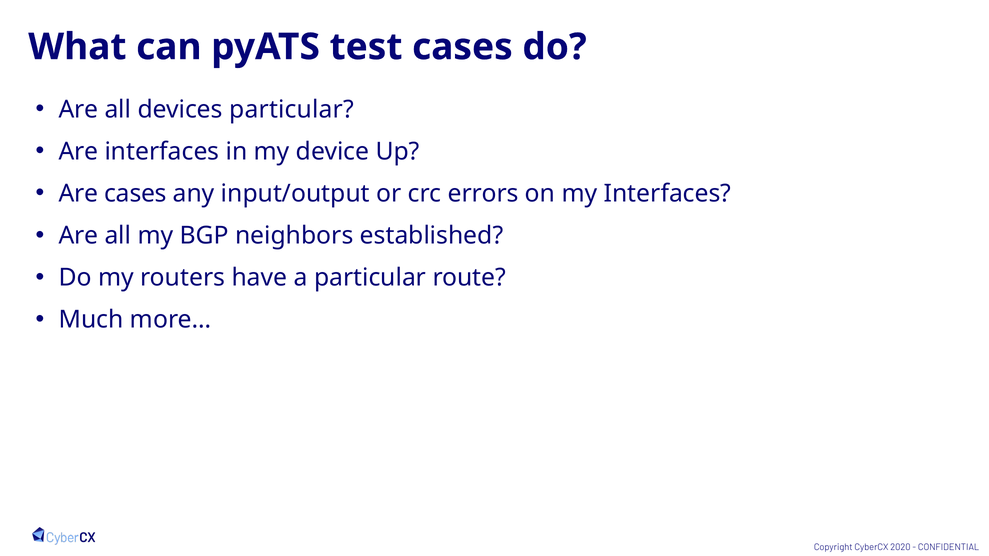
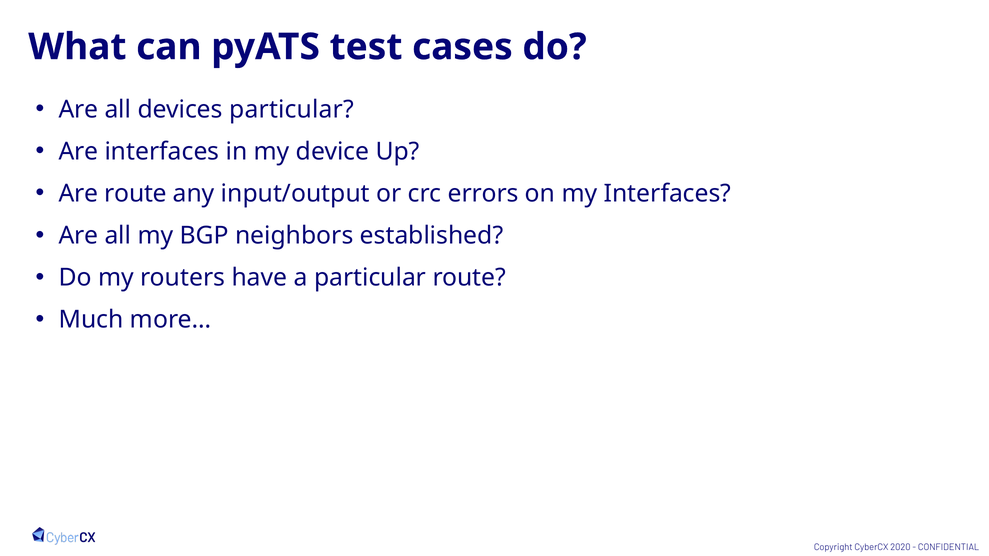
Are cases: cases -> route (136, 194)
